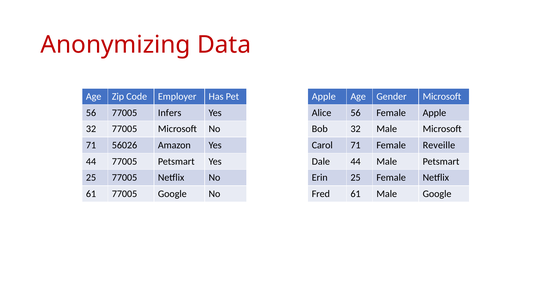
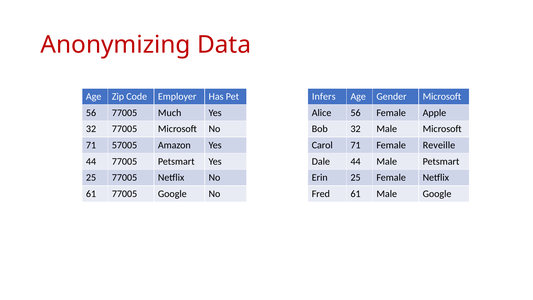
Apple: Apple -> Infers (324, 97)
Infers: Infers -> Much (170, 113)
56026: 56026 -> 57005 (125, 145)
